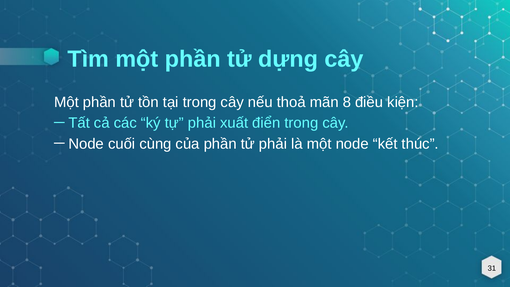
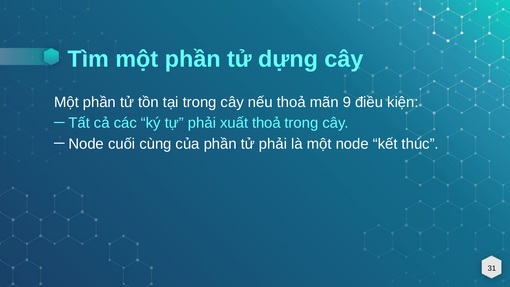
8: 8 -> 9 (347, 102)
xuất điển: điển -> thoả (266, 123)
